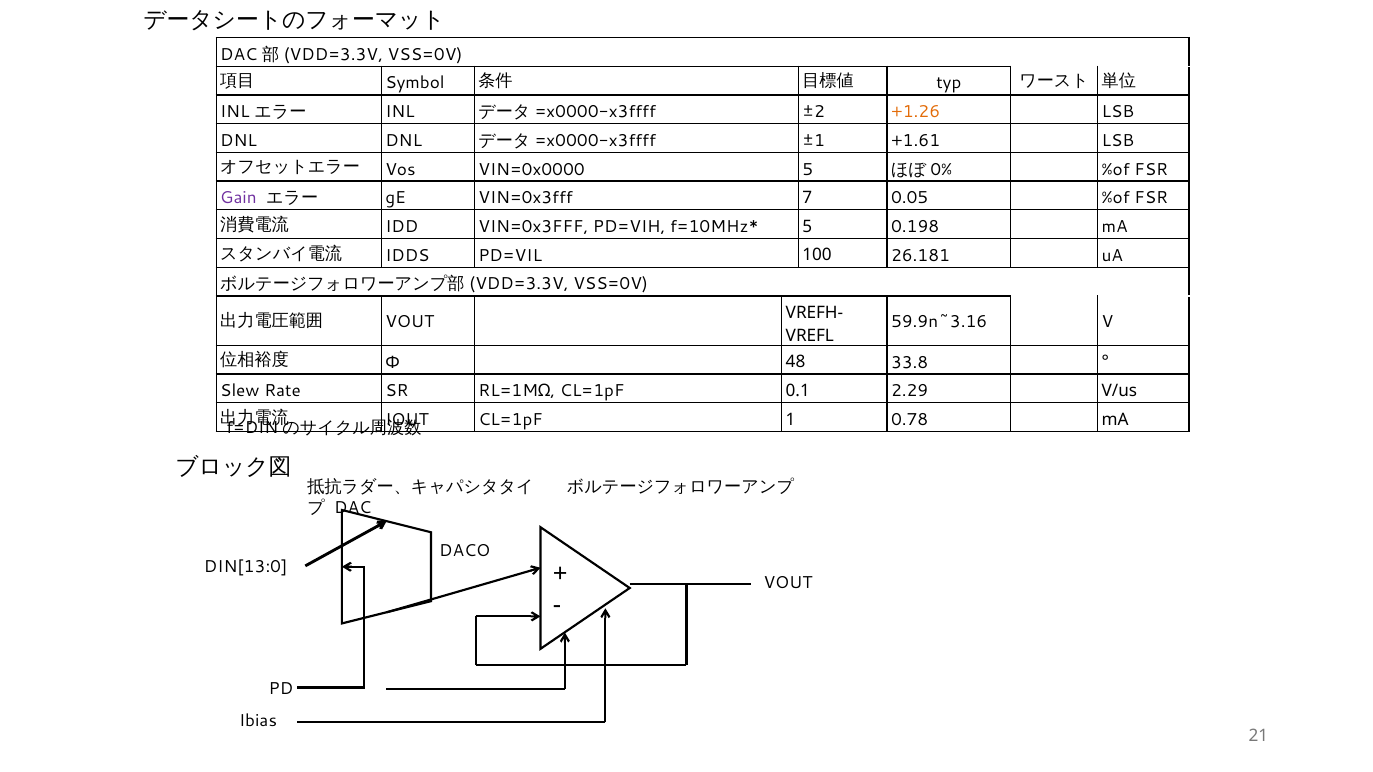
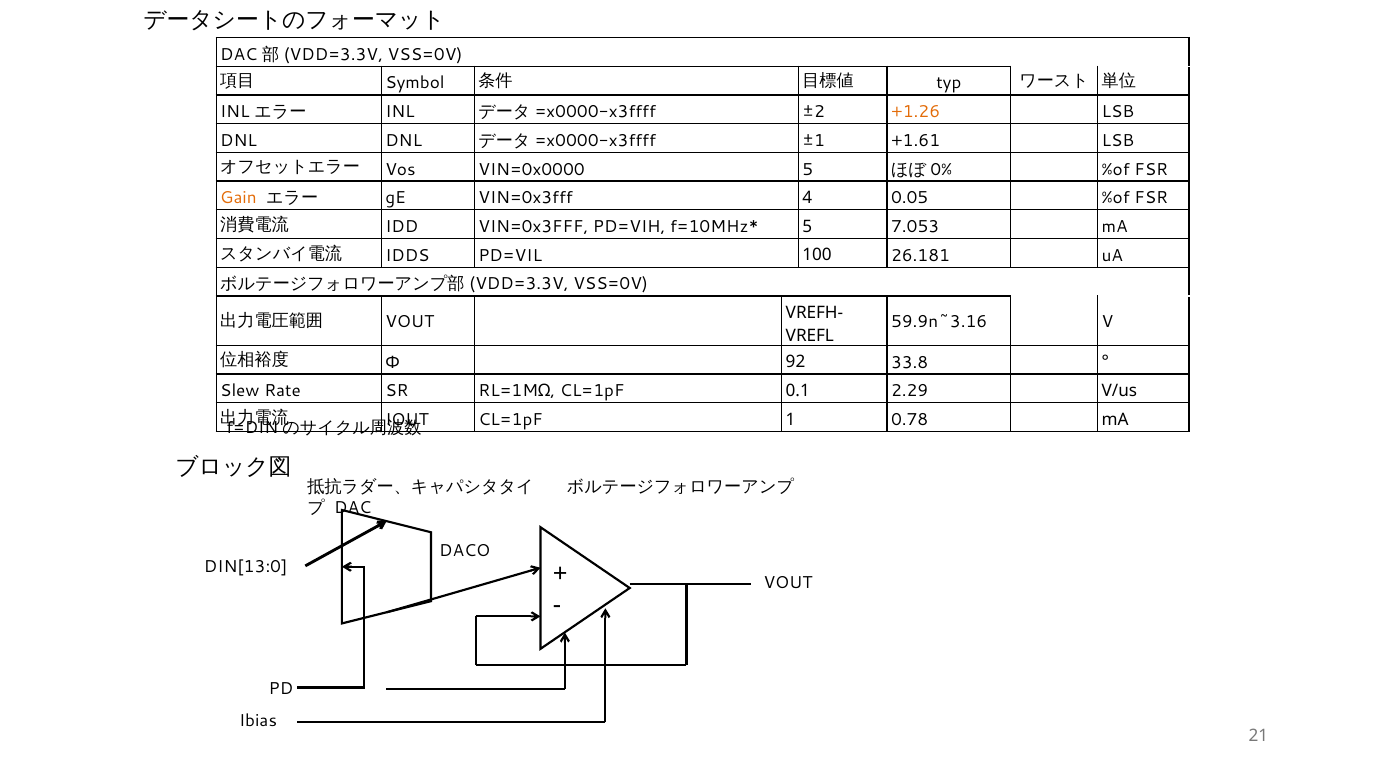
Gain colour: purple -> orange (238, 198)
7: 7 -> 4 (807, 198)
0.198: 0.198 -> 7.053 (915, 227)
48: 48 -> 92 (796, 362)
